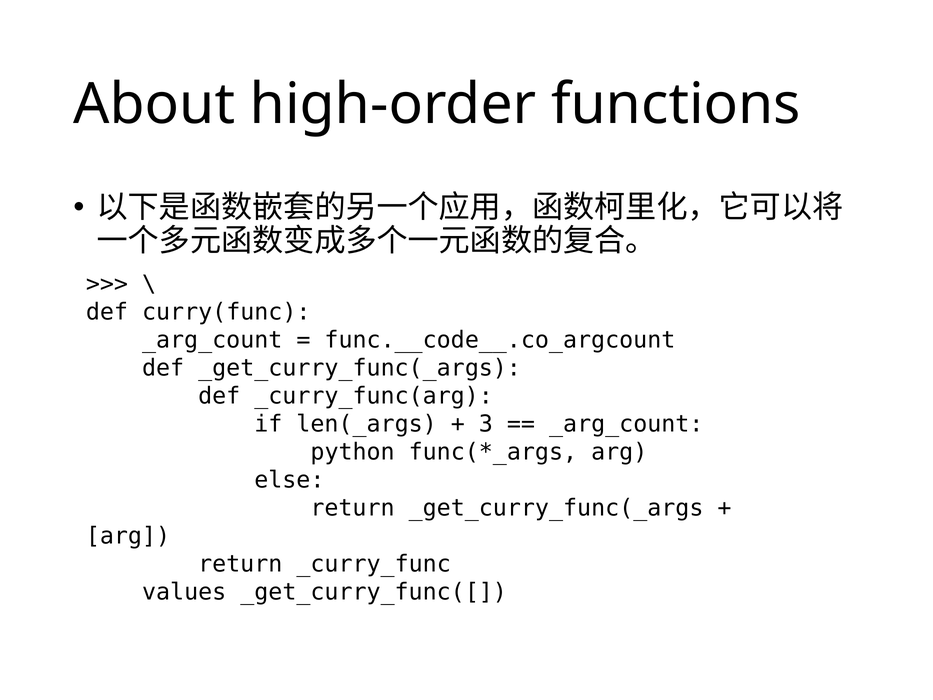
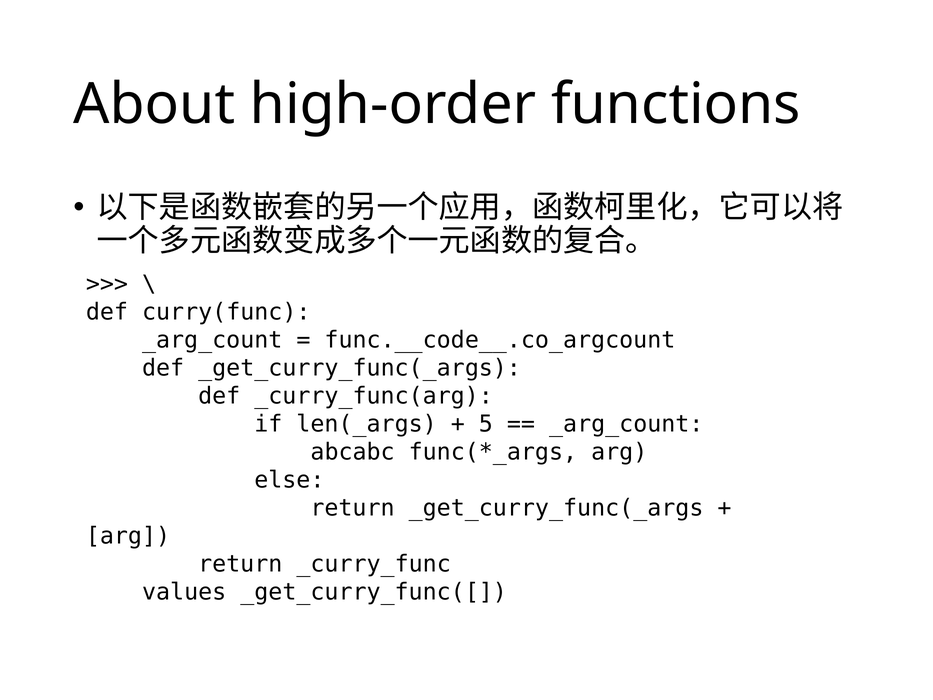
3: 3 -> 5 (486, 424)
python: python -> abcabc (353, 452)
